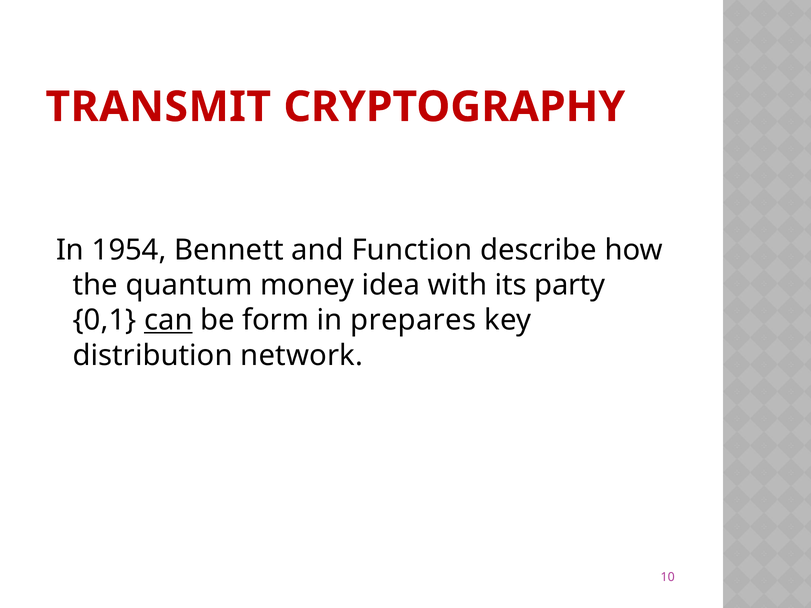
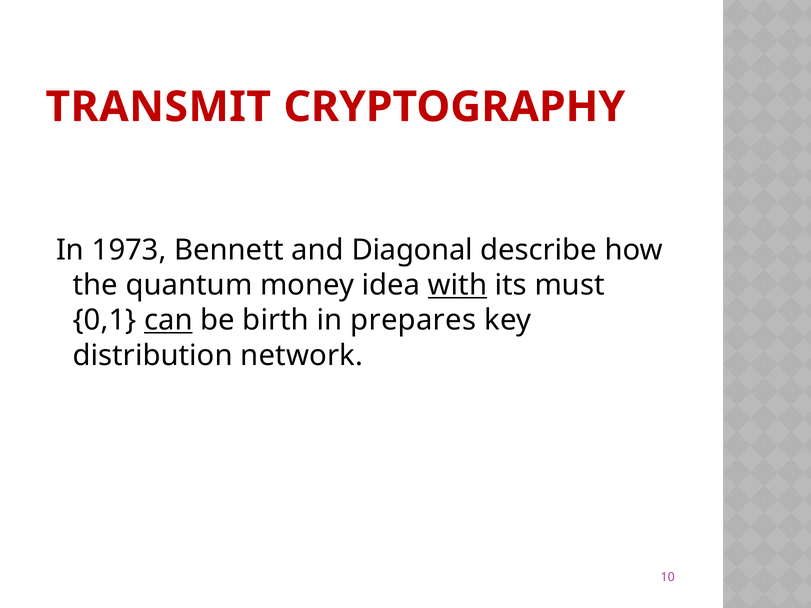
1954: 1954 -> 1973 (129, 250)
Function: Function -> Diagonal (412, 250)
with underline: none -> present (457, 285)
party: party -> must (570, 285)
form: form -> birth (276, 320)
